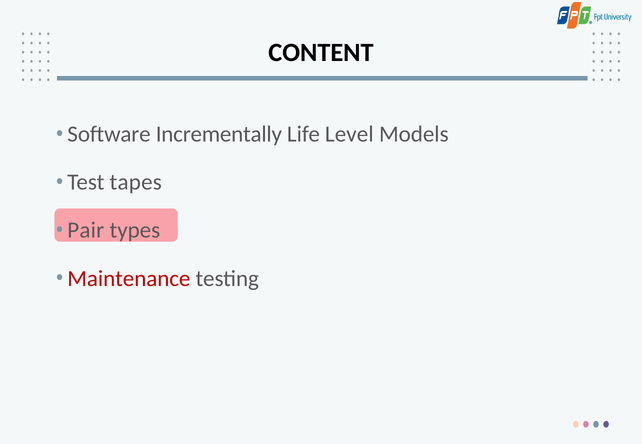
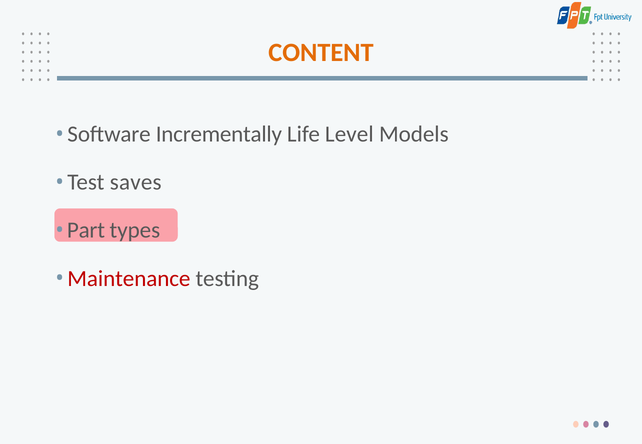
CONTENT colour: black -> orange (321, 53)
tapes: tapes -> saves (136, 183)
Pair: Pair -> Part (86, 231)
